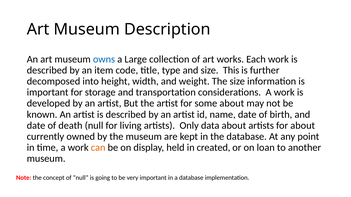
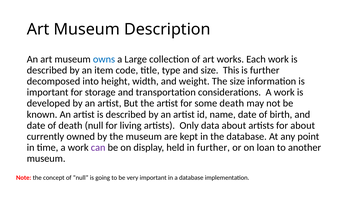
some about: about -> death (232, 104)
can colour: orange -> purple (98, 148)
in created: created -> further (213, 148)
